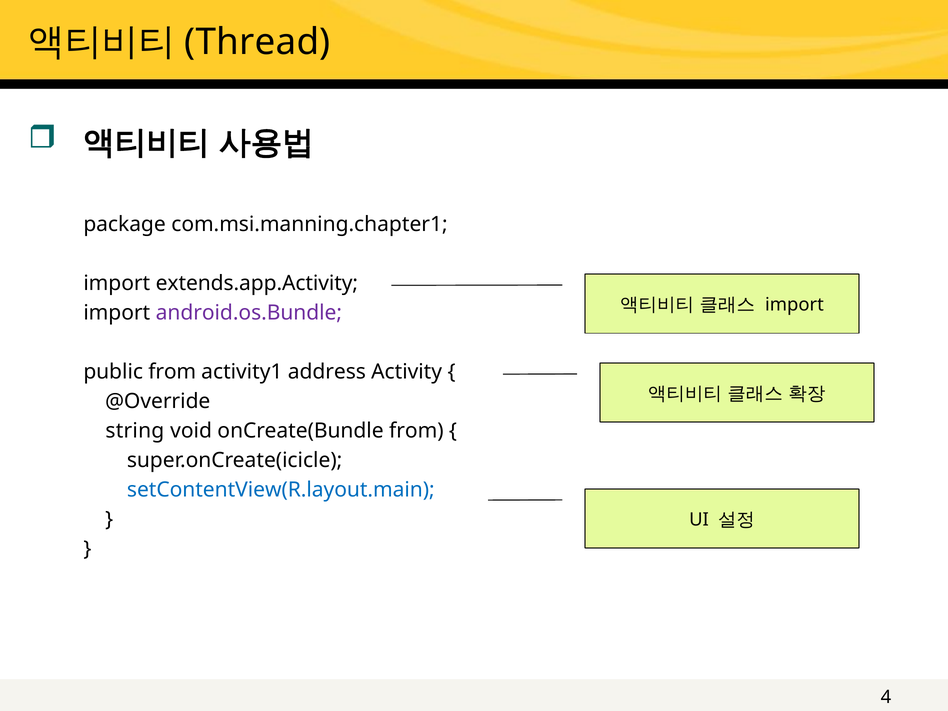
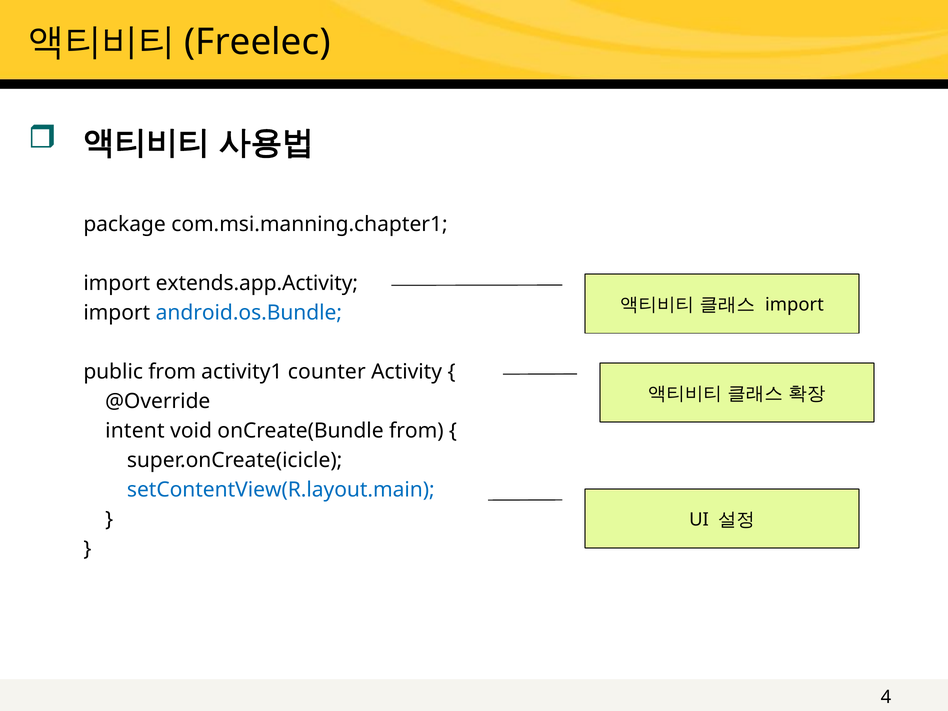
Thread: Thread -> Freelec (257, 42)
android.os.Bundle colour: purple -> blue (249, 313)
address: address -> counter (327, 372)
string: string -> intent (135, 431)
